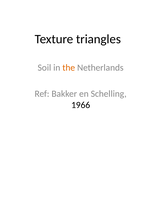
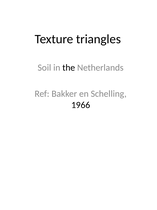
the colour: orange -> black (69, 67)
